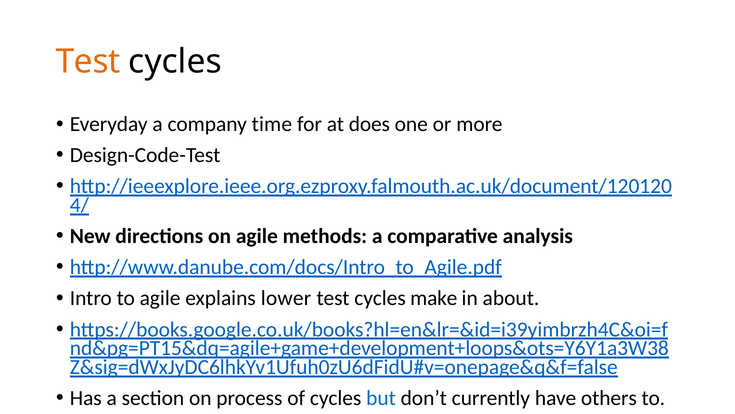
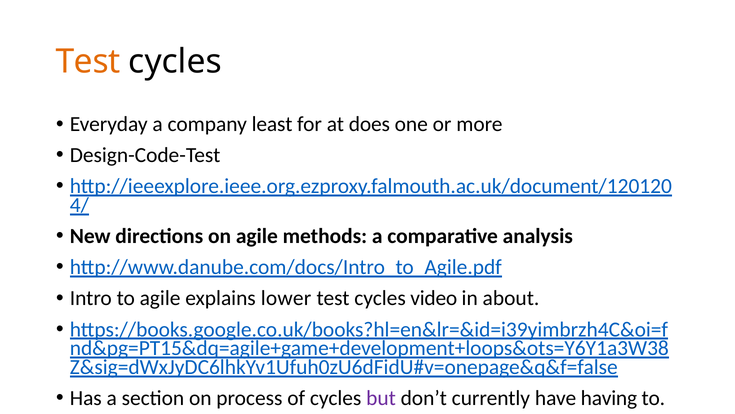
time: time -> least (272, 124)
make: make -> video (434, 298)
but colour: blue -> purple (381, 398)
others: others -> having (609, 398)
